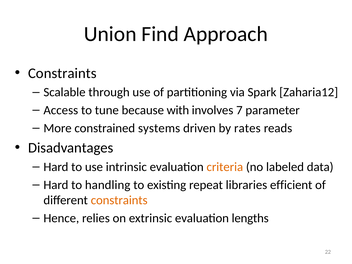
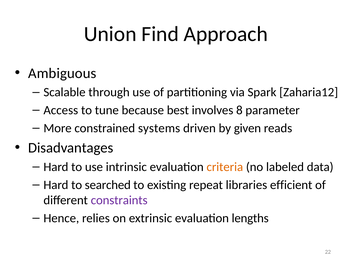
Constraints: Constraints -> Ambiguous (62, 73)
with: with -> best (178, 110)
7: 7 -> 8 (239, 110)
rates: rates -> given (247, 128)
handling: handling -> searched (108, 185)
constraints colour: orange -> purple (119, 200)
